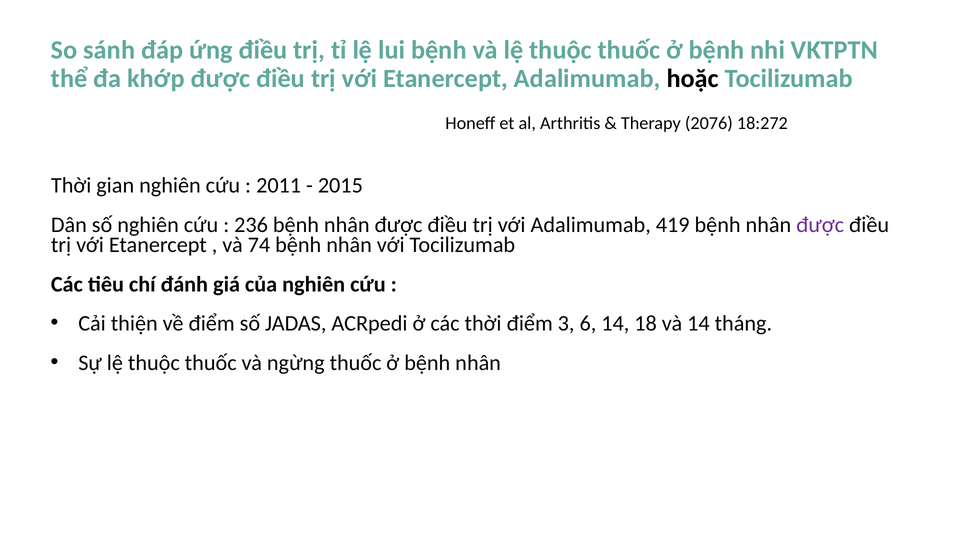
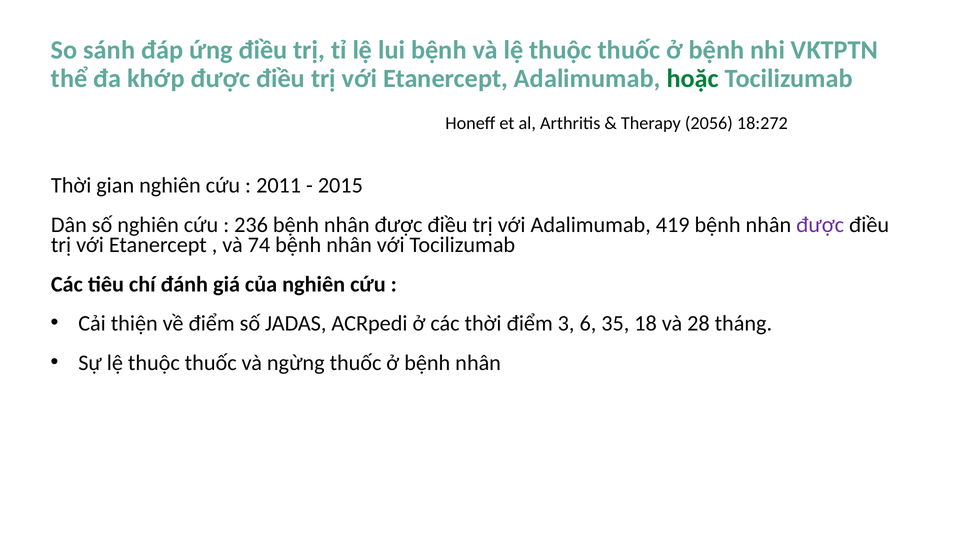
hoặc colour: black -> green (693, 79)
2076: 2076 -> 2056 (709, 123)
6 14: 14 -> 35 (615, 324)
và 14: 14 -> 28 (698, 324)
